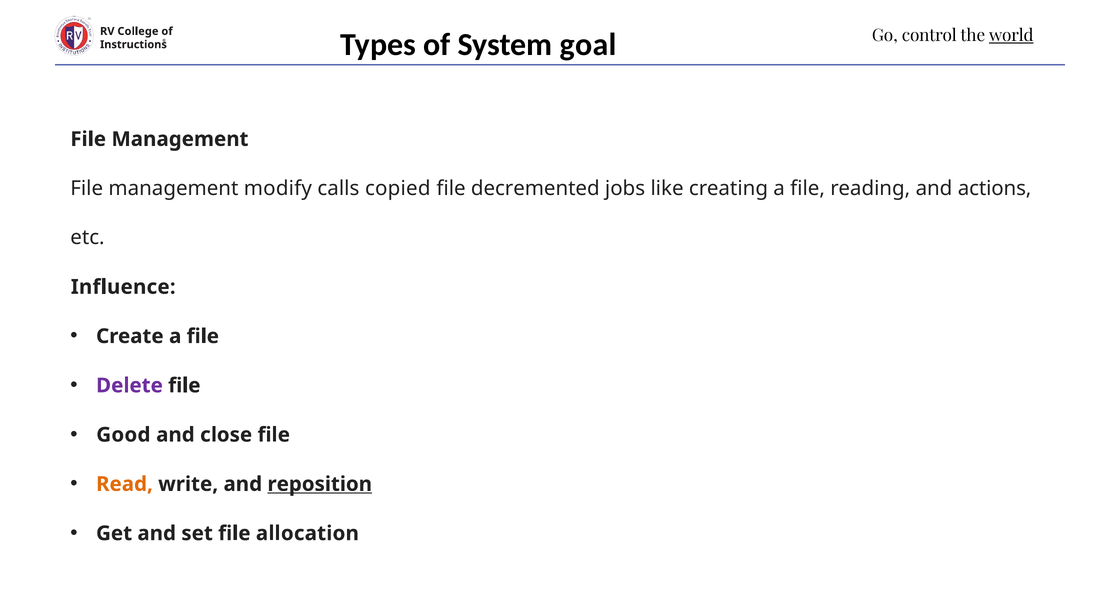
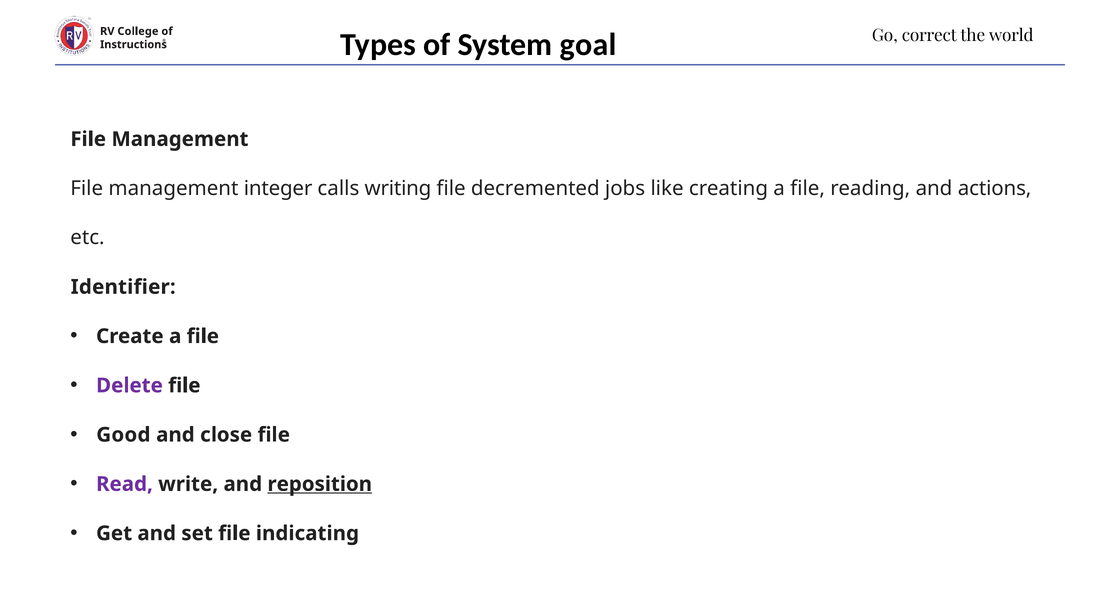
control: control -> correct (929, 35)
world underline: present -> none (1011, 35)
modify: modify -> integer (278, 189)
copied: copied -> writing (398, 189)
Influence: Influence -> Identifier (123, 287)
Read colour: orange -> purple (124, 485)
allocation: allocation -> indicating (307, 534)
